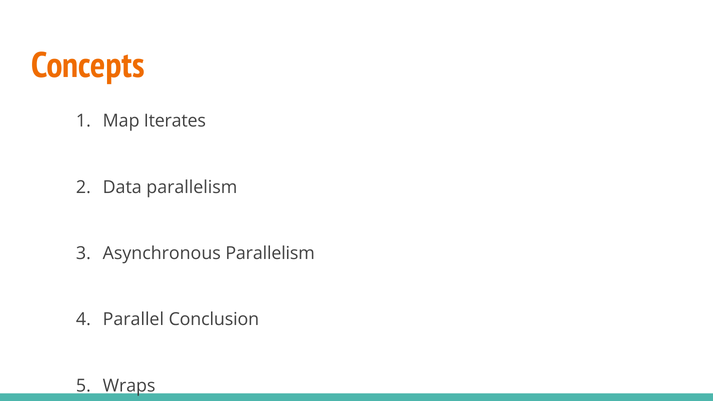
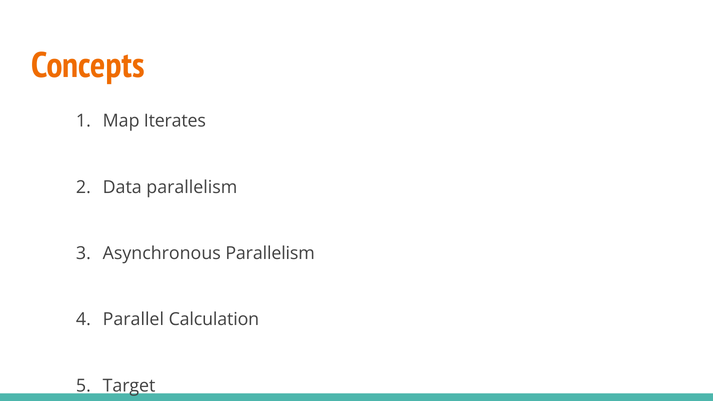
Conclusion: Conclusion -> Calculation (214, 320)
Wraps: Wraps -> Target (129, 386)
